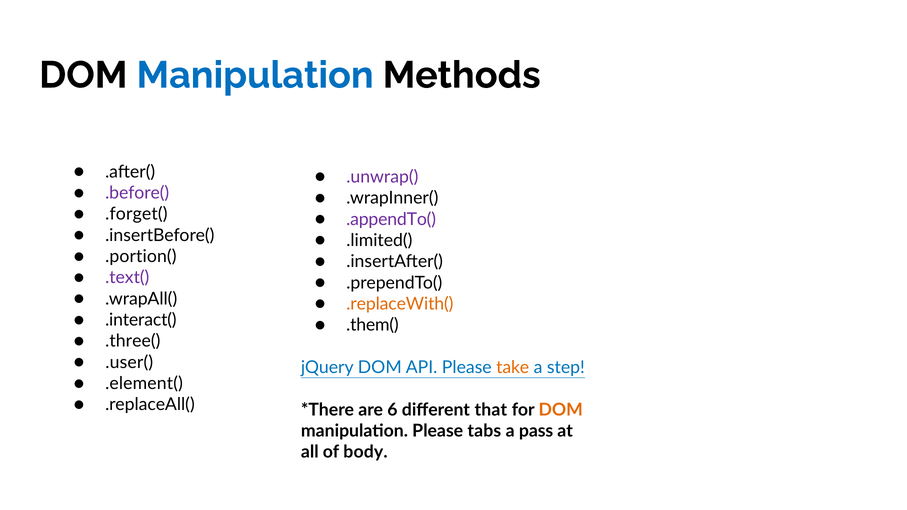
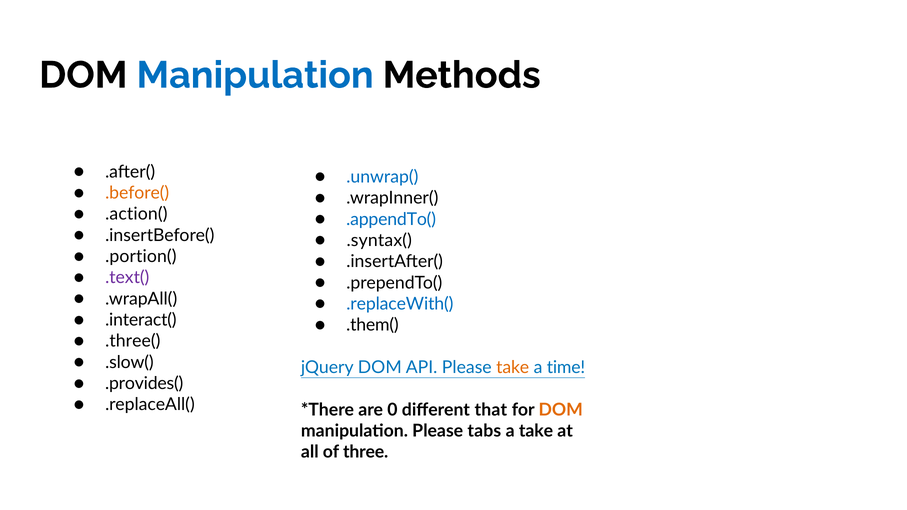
.unwrap( colour: purple -> blue (382, 177)
.before( colour: purple -> orange (137, 193)
.forget(: .forget( -> .action( (136, 214)
.appendTo( colour: purple -> blue (391, 219)
.limited(: .limited( -> .syntax( (379, 240)
.replaceWith( colour: orange -> blue (400, 304)
.user(: .user( -> .slow( (129, 362)
step: step -> time (566, 368)
.element(: .element( -> .provides( (144, 384)
6: 6 -> 0 (392, 410)
a pass: pass -> take (536, 431)
body: body -> three (366, 452)
